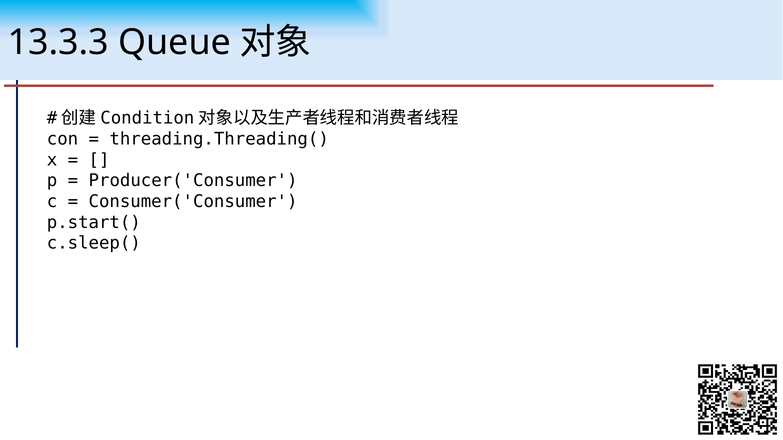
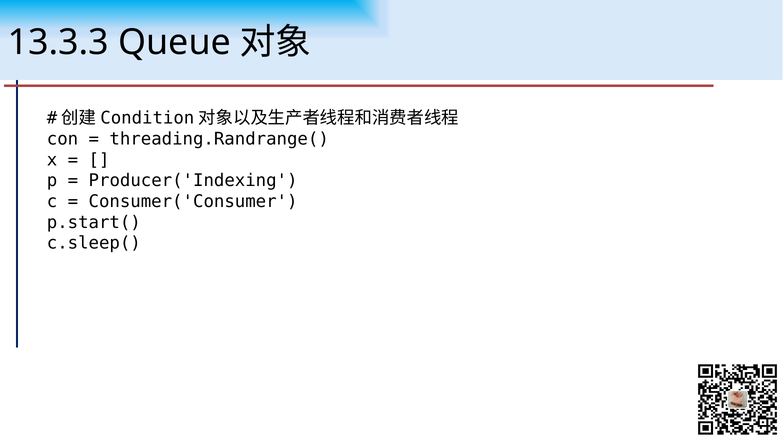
threading.Threading(: threading.Threading( -> threading.Randrange( (219, 139)
Producer('Consumer: Producer('Consumer -> Producer('Indexing (193, 181)
